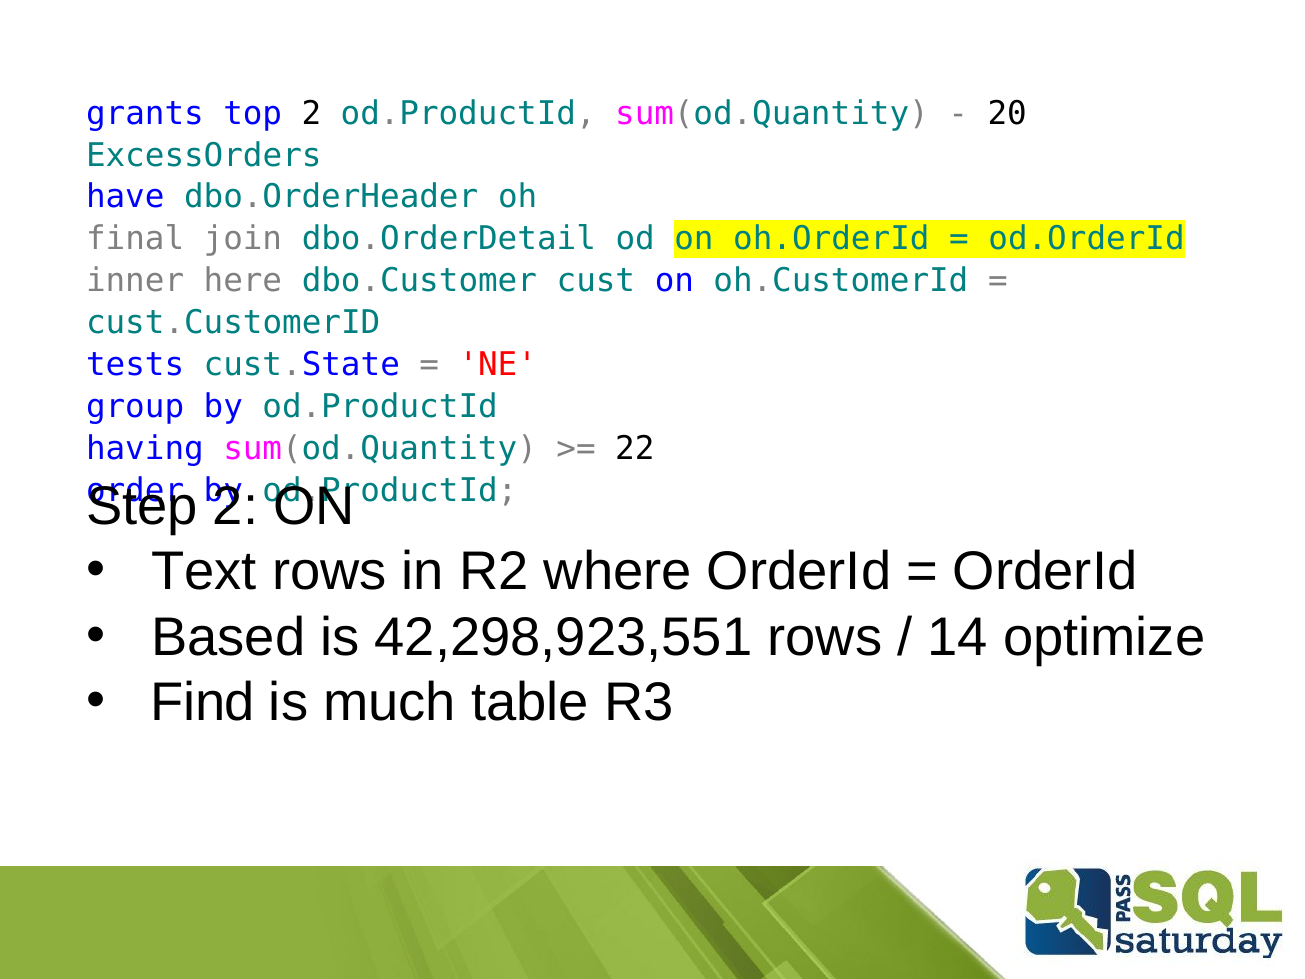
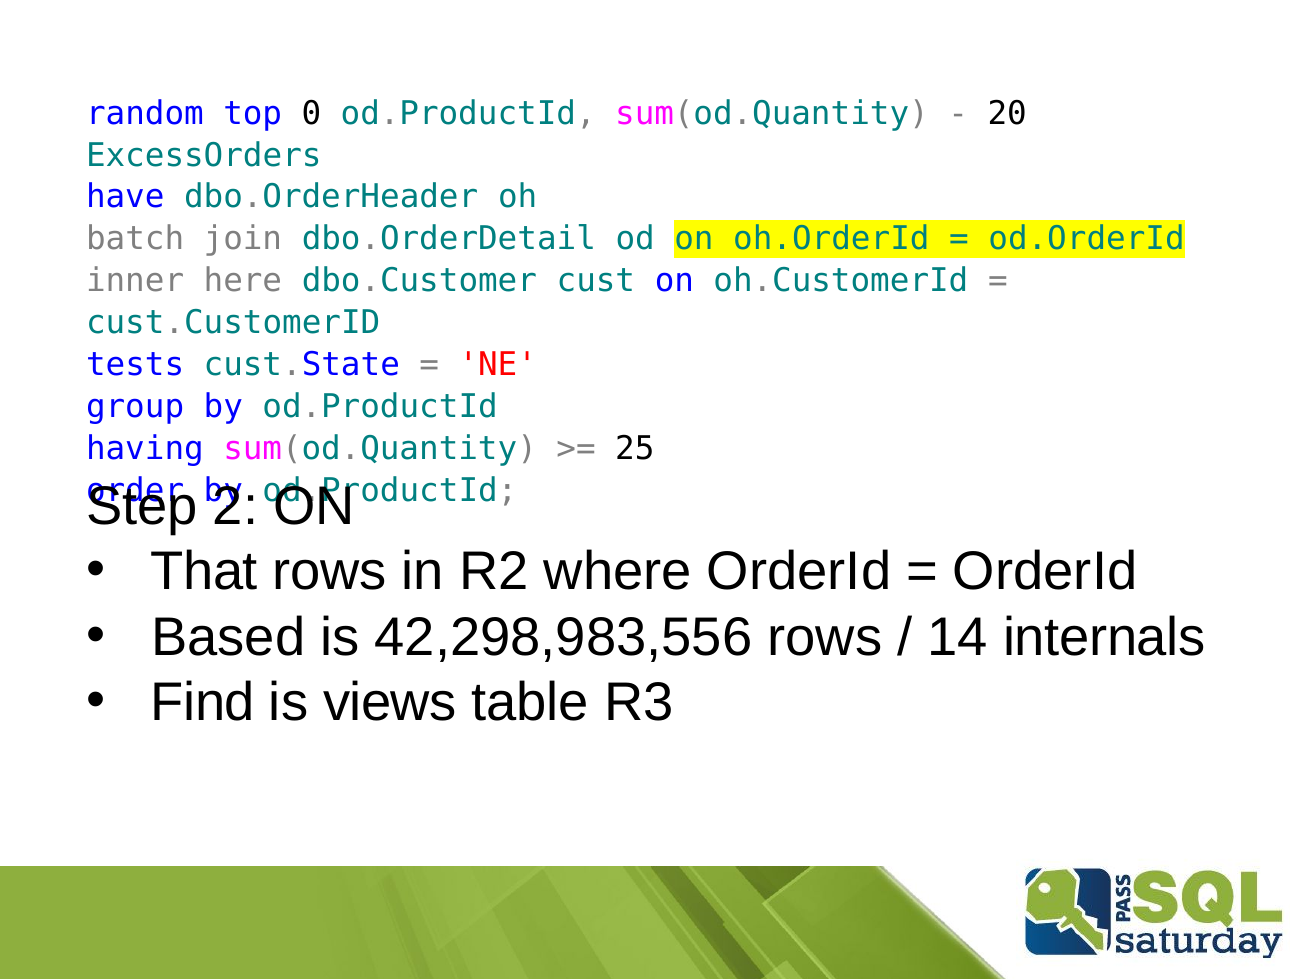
grants: grants -> random (145, 113)
top 2: 2 -> 0 (311, 113)
final: final -> batch (135, 239)
22: 22 -> 25 (635, 448)
Text: Text -> That (204, 572)
42,298,923,551: 42,298,923,551 -> 42,298,983,556 (564, 637)
optimize: optimize -> internals (1104, 637)
much: much -> views (390, 702)
